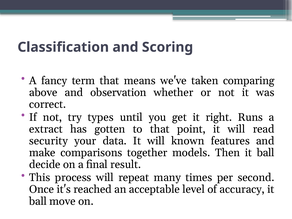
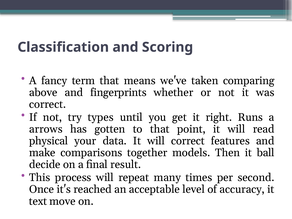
observation: observation -> fingerprints (118, 92)
extract: extract -> arrows (46, 129)
security: security -> physical (49, 141)
will known: known -> correct (188, 141)
ball: ball -> text (38, 201)
